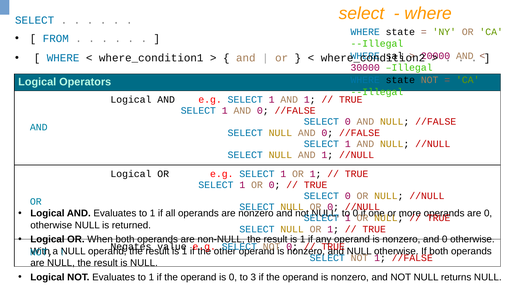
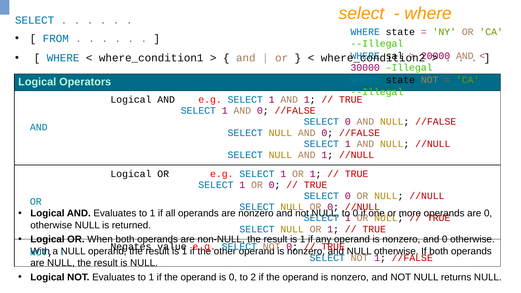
3: 3 -> 2 (253, 277)
